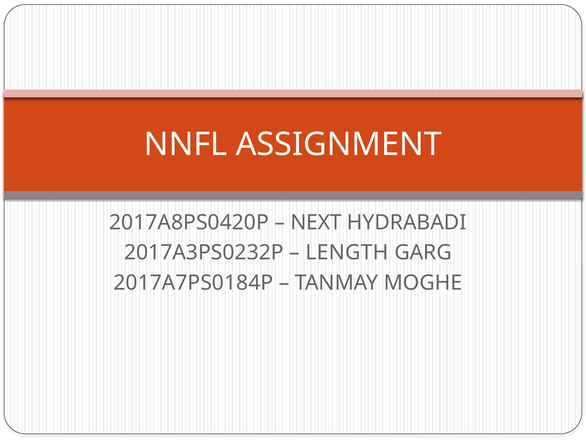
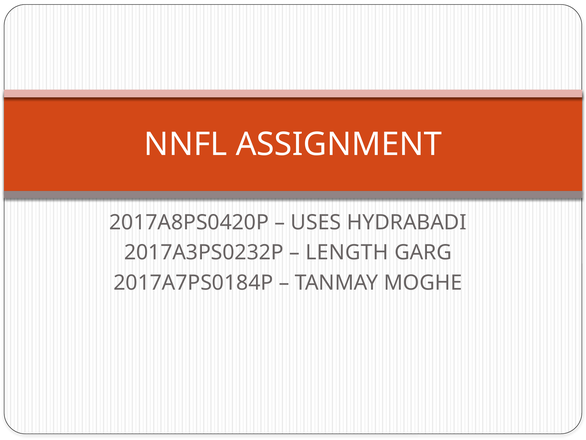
NEXT: NEXT -> USES (316, 222)
